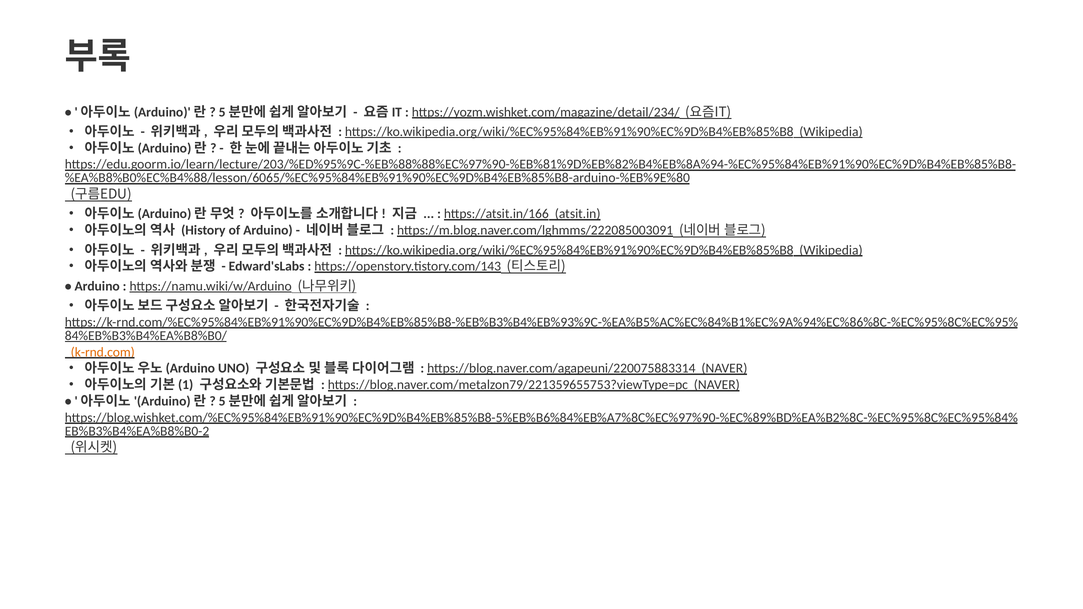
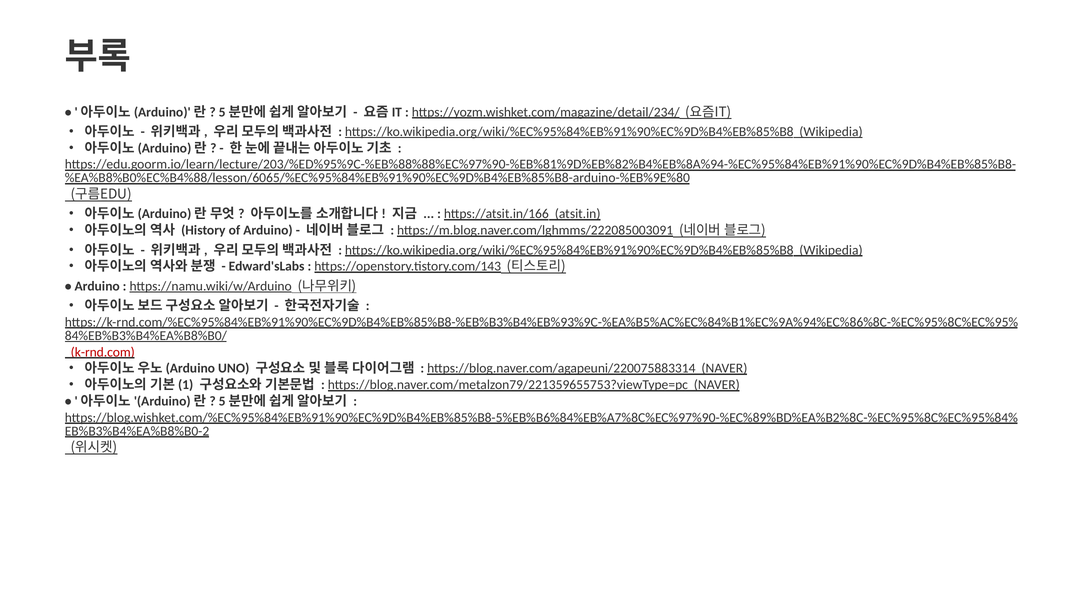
k-rnd.com colour: orange -> red (103, 352)
